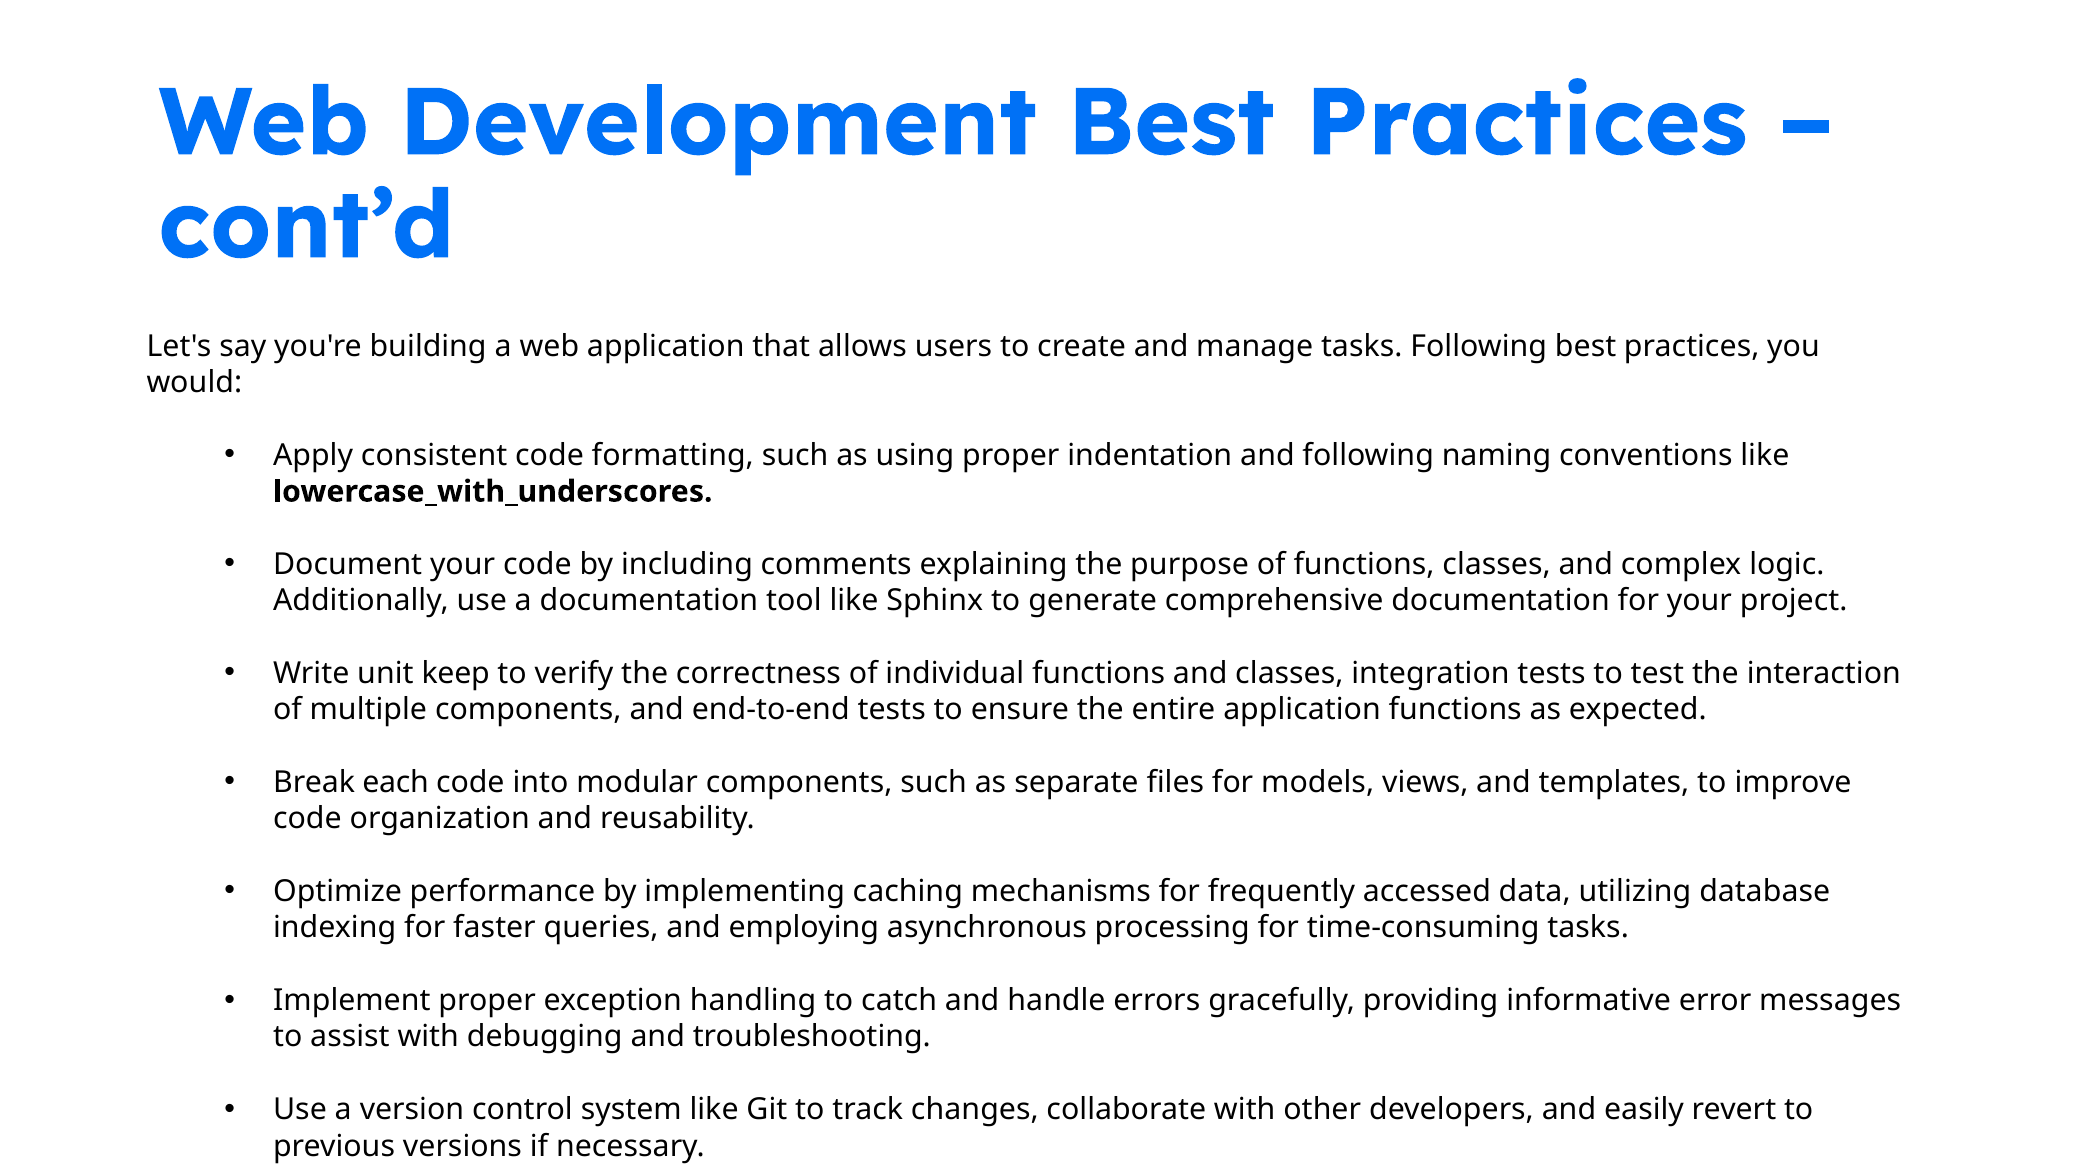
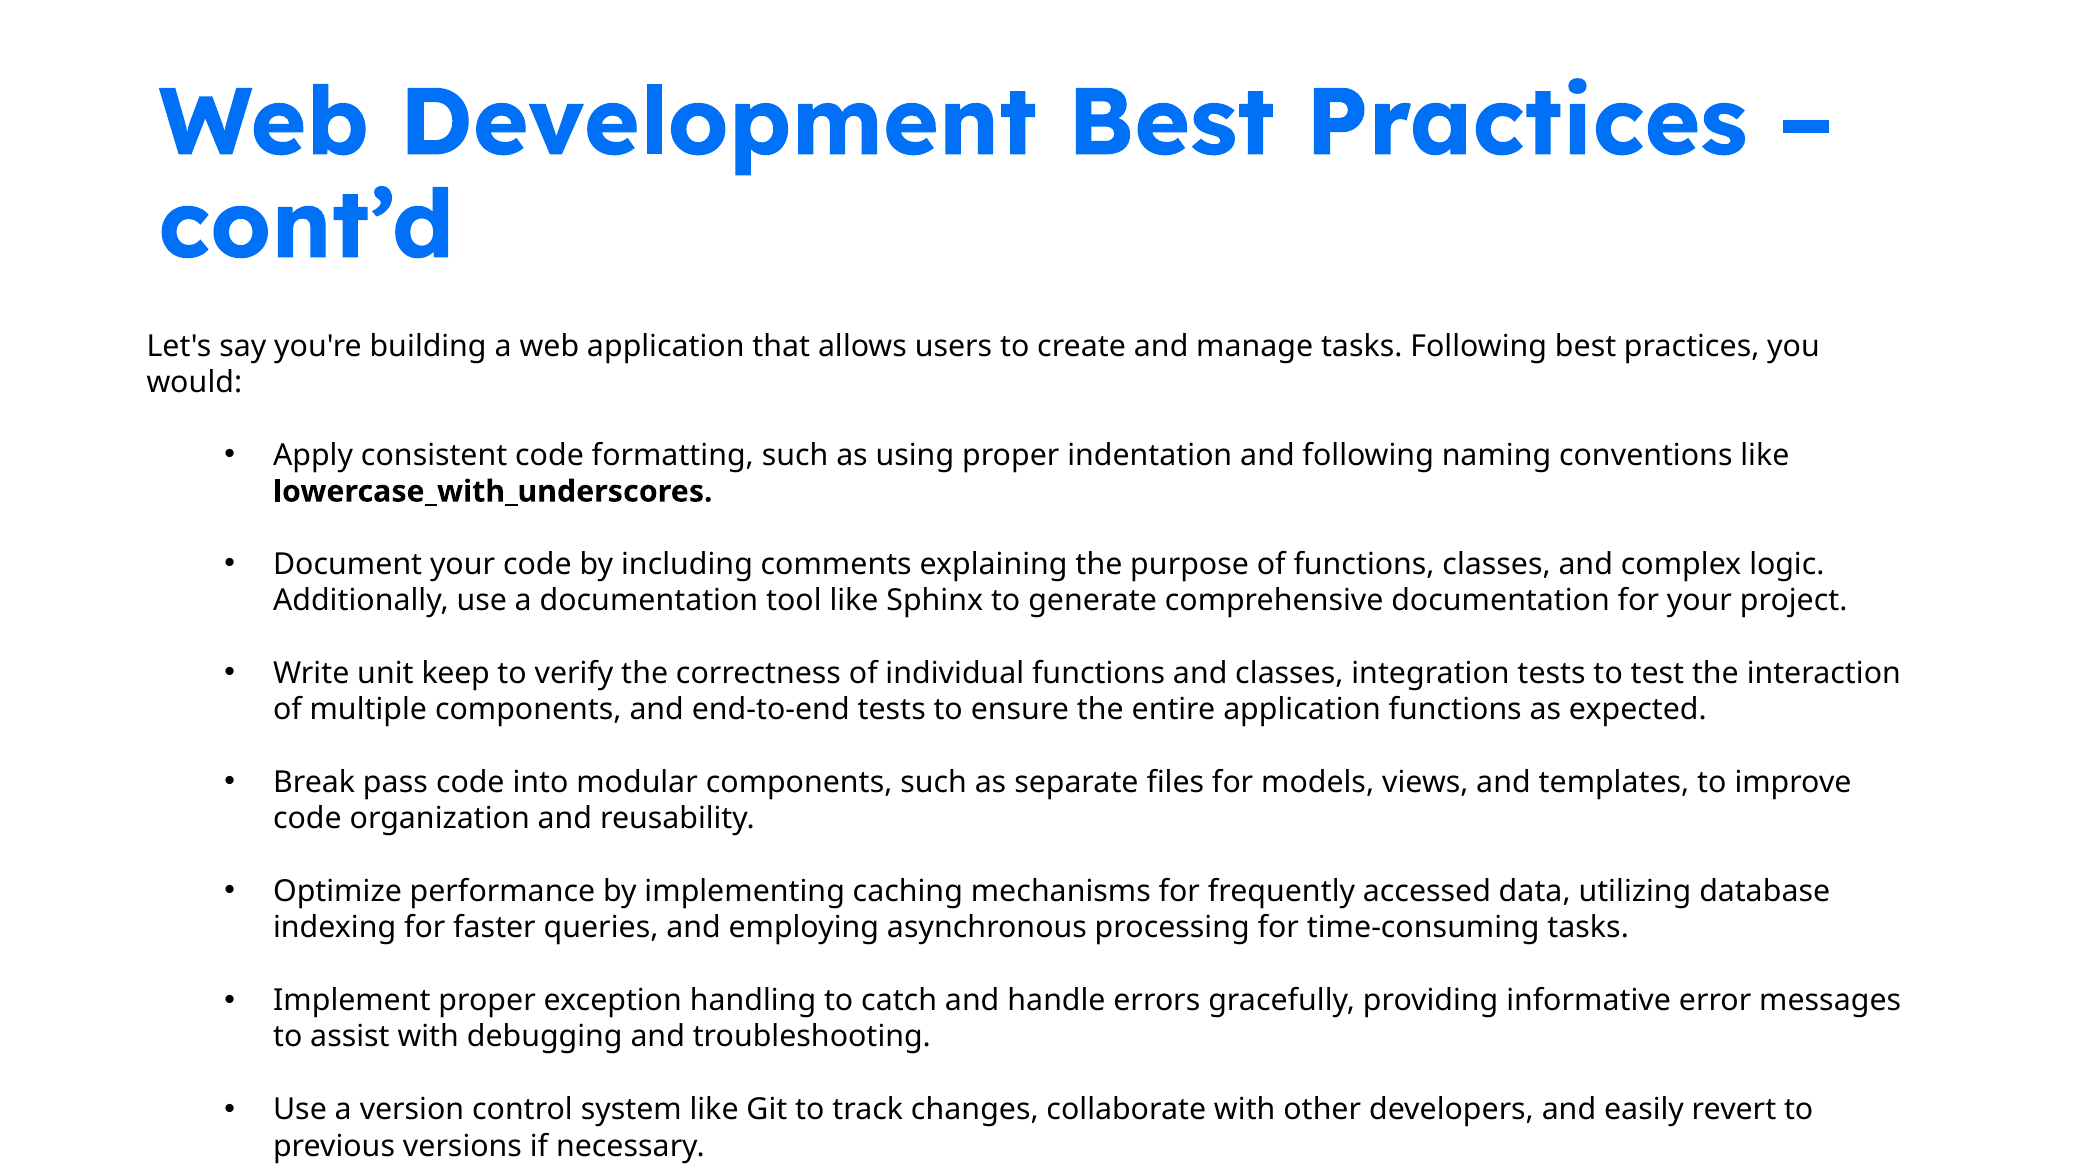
each: each -> pass (395, 783)
